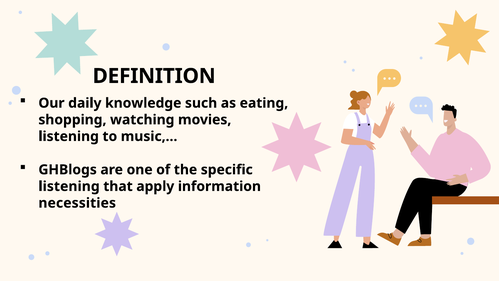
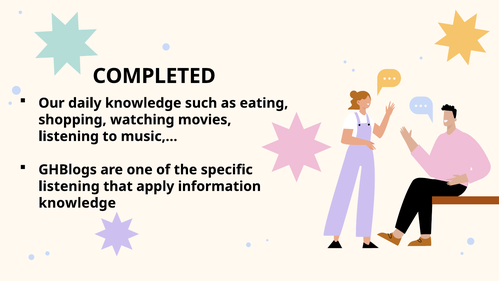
DEFINITION: DEFINITION -> COMPLETED (154, 76)
necessities: necessities -> knowledge (77, 203)
